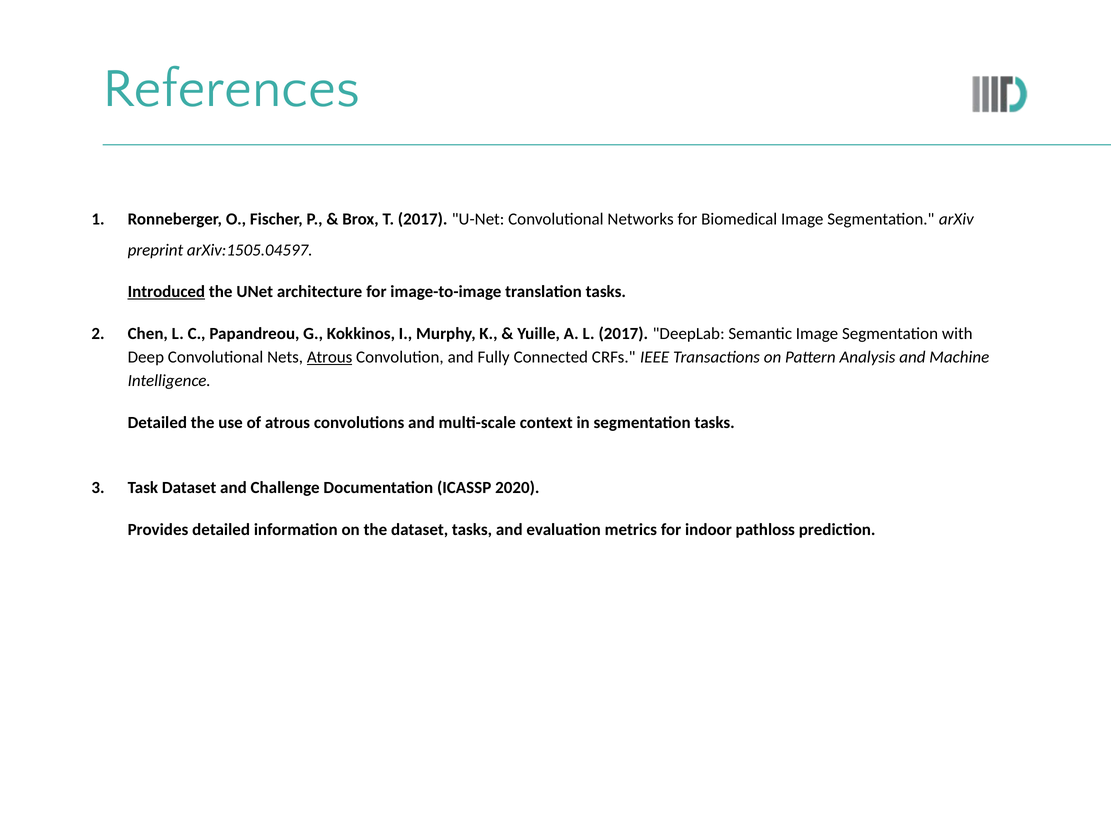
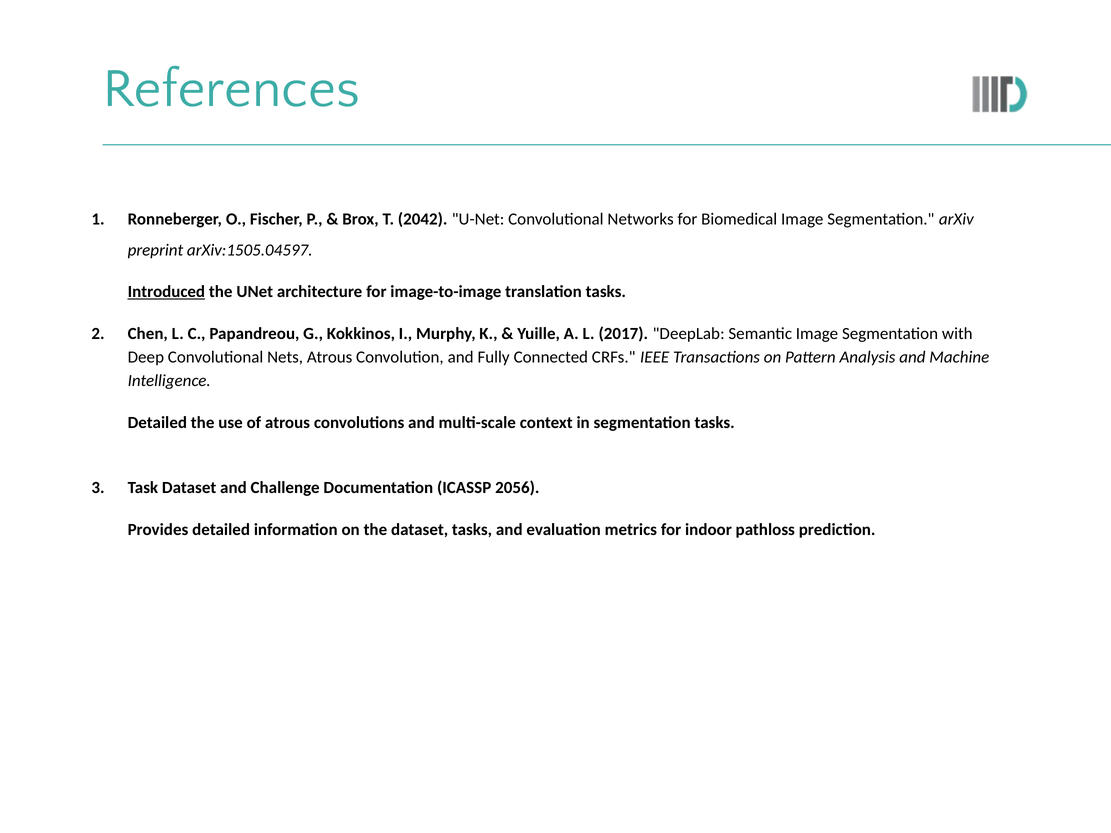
T 2017: 2017 -> 2042 (423, 219)
Atrous underline: present -> none (330, 357)
2020: 2020 -> 2056 (517, 488)
